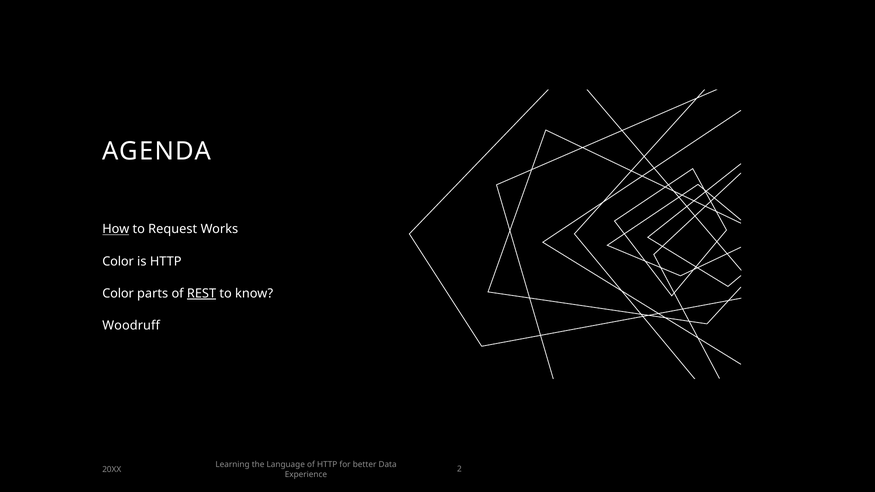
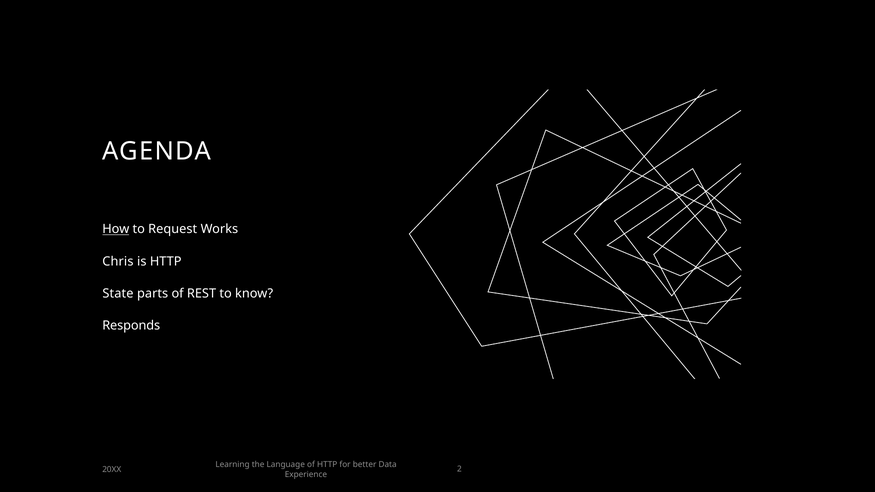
Color: Color -> Chris (118, 261)
Color: Color -> State (118, 294)
REST underline: present -> none (202, 294)
Woodruff: Woodruff -> Responds (131, 326)
